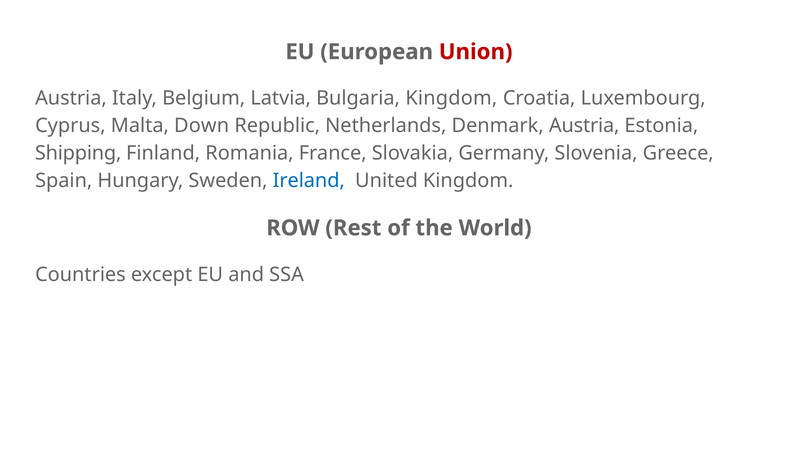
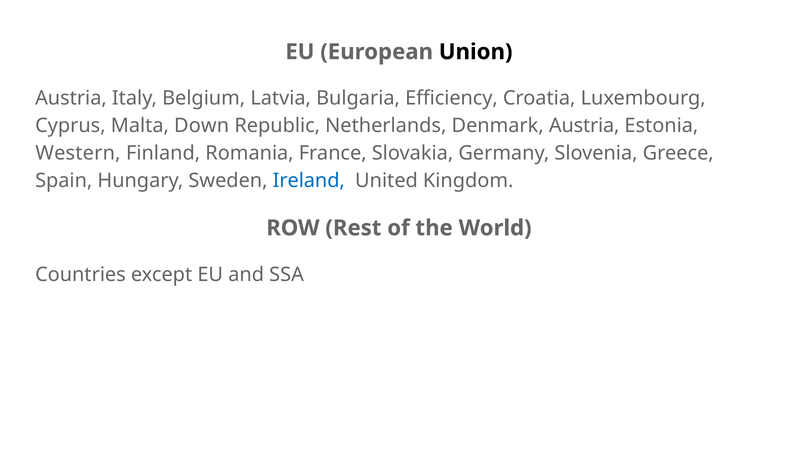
Union colour: red -> black (476, 52)
Bulgaria Kingdom: Kingdom -> Efficiency (451, 98)
Shipping: Shipping -> Western (78, 153)
